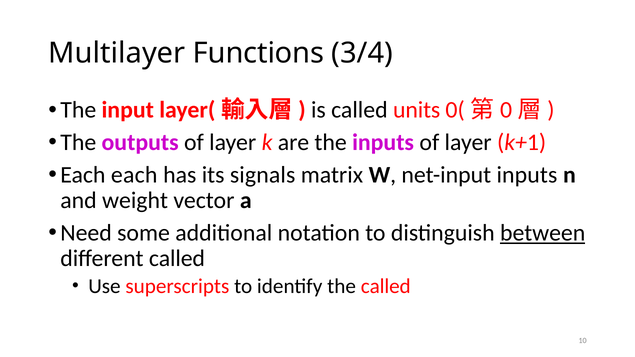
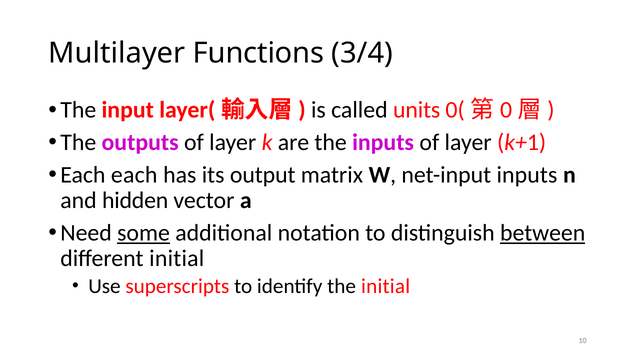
signals: signals -> output (263, 175)
weight: weight -> hidden (135, 201)
some underline: none -> present (144, 233)
different called: called -> initial (177, 259)
the called: called -> initial (386, 286)
